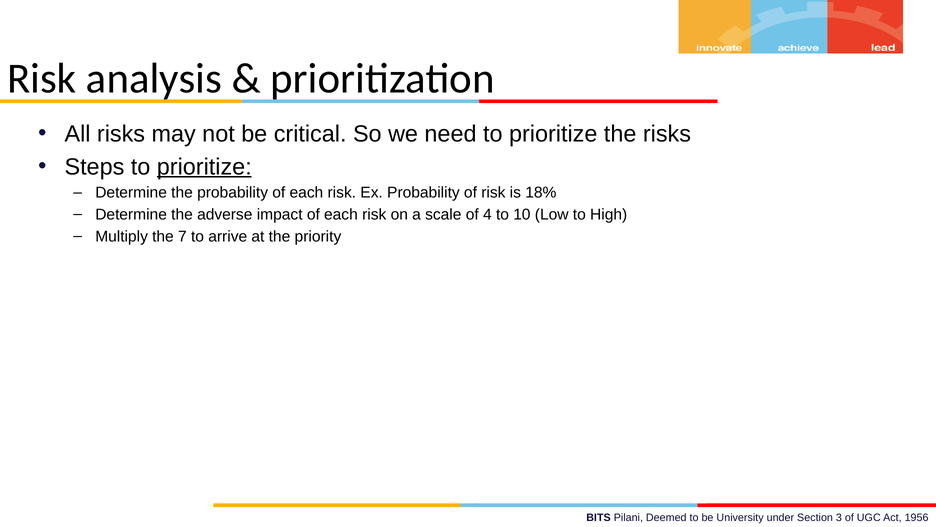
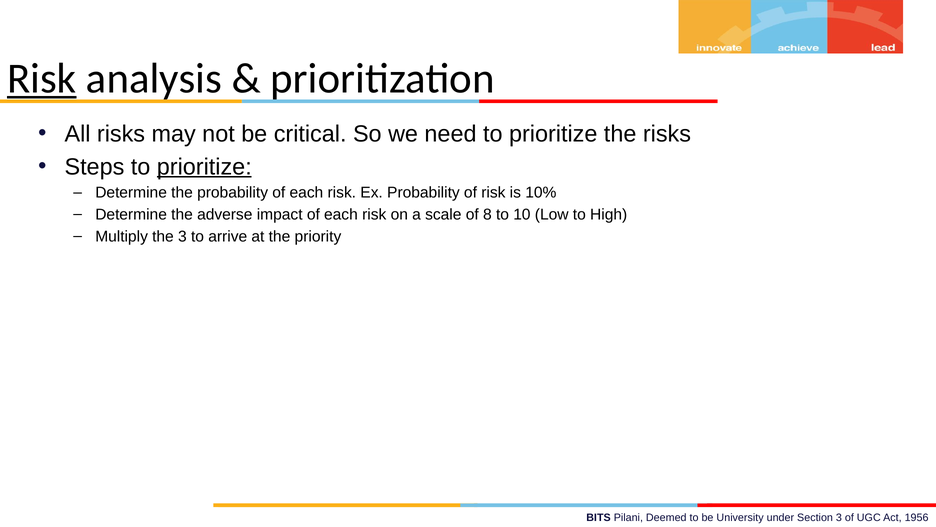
Risk underline: none -> present (42, 79)
18%: 18% -> 10% (541, 193)
4: 4 -> 8 (487, 214)
the 7: 7 -> 3 (182, 236)
